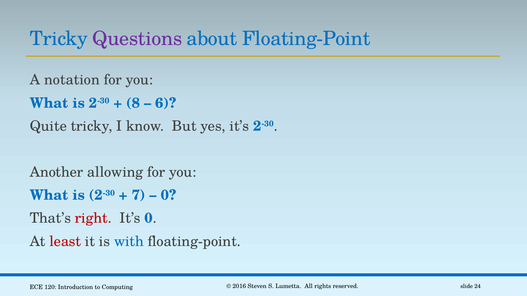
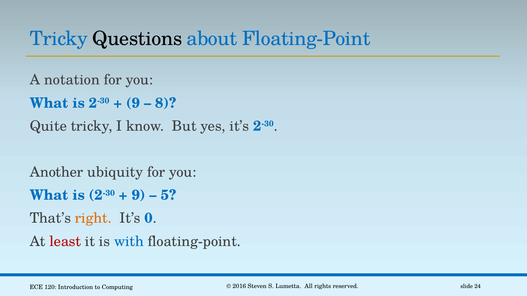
Questions colour: purple -> black (137, 39)
8: 8 -> 9 (133, 103)
6: 6 -> 8 (166, 103)
allowing: allowing -> ubiquity (115, 172)
7: 7 -> 9 (139, 196)
0: 0 -> 5 (168, 196)
right colour: red -> orange (93, 219)
